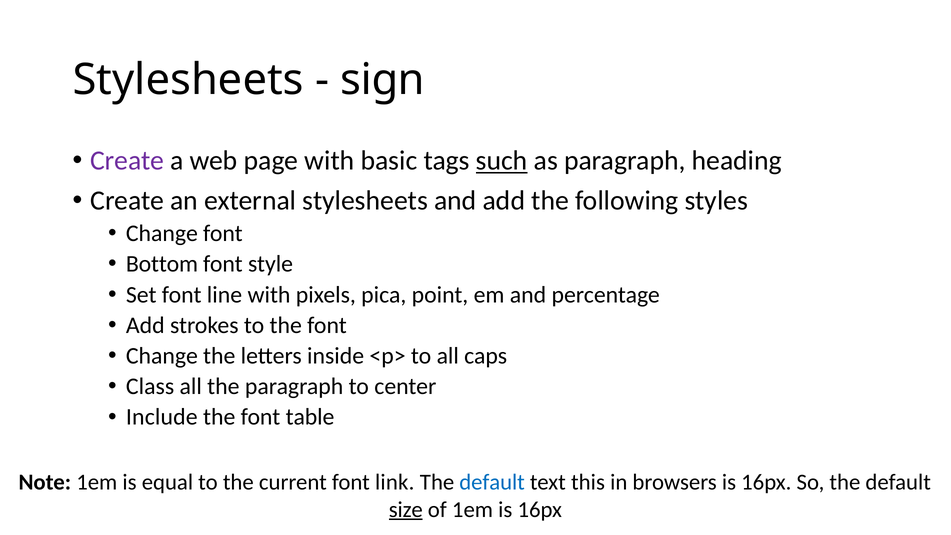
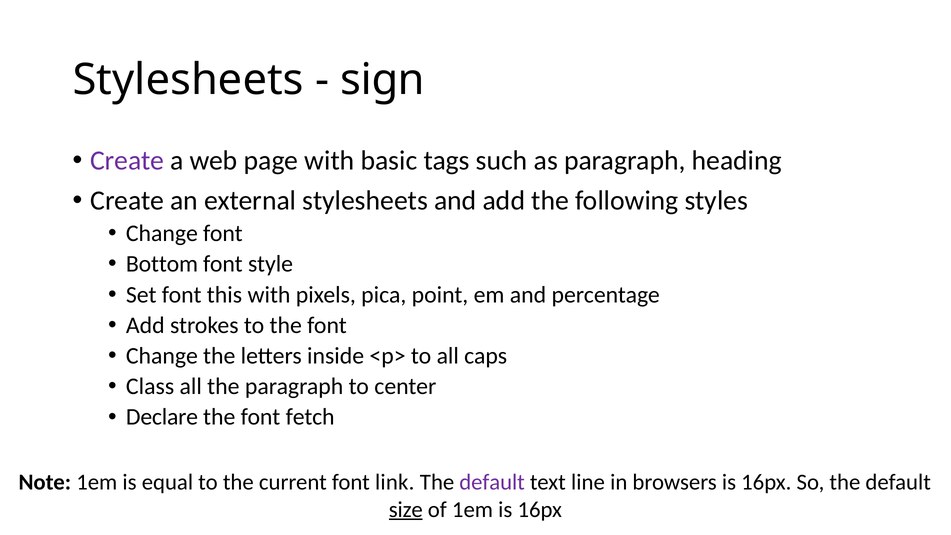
such underline: present -> none (502, 161)
line: line -> this (224, 295)
Include: Include -> Declare (162, 417)
table: table -> fetch (310, 417)
default colour: blue -> purple (492, 482)
this: this -> line (588, 482)
